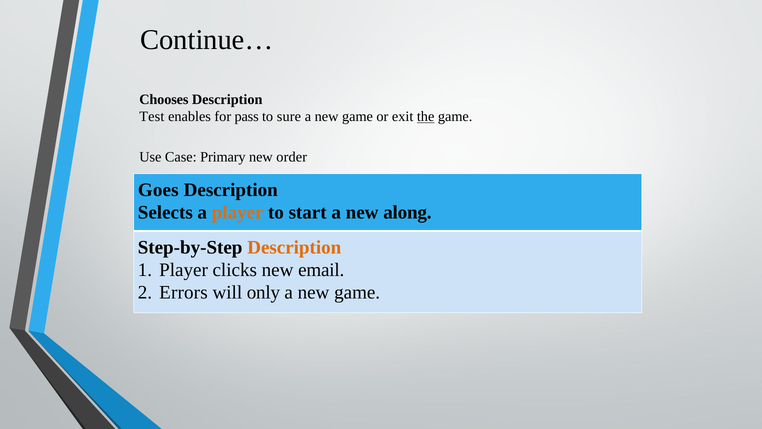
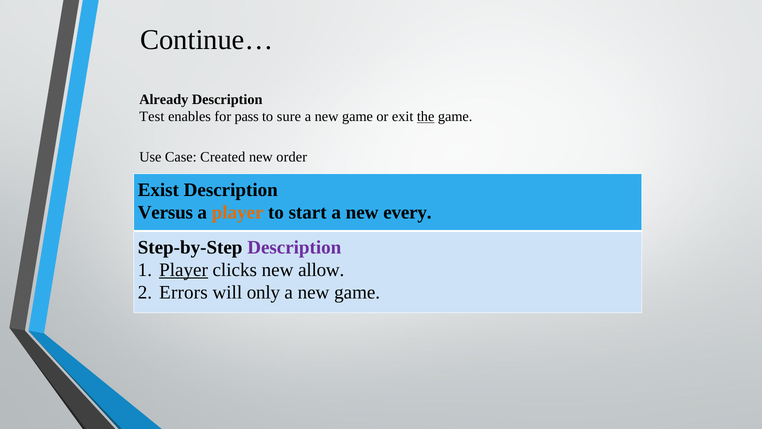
Chooses: Chooses -> Already (164, 99)
Primary: Primary -> Created (223, 157)
Goes: Goes -> Exist (158, 190)
Selects: Selects -> Versus (165, 212)
along: along -> every (407, 212)
Description colour: orange -> purple (294, 247)
Player underline: none -> present (184, 270)
email: email -> allow (321, 270)
